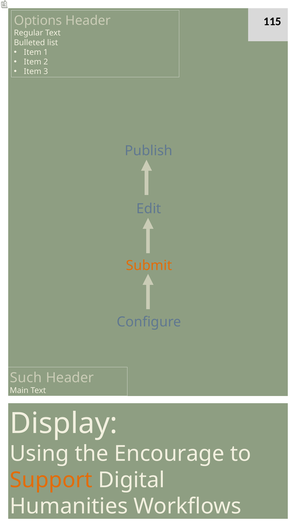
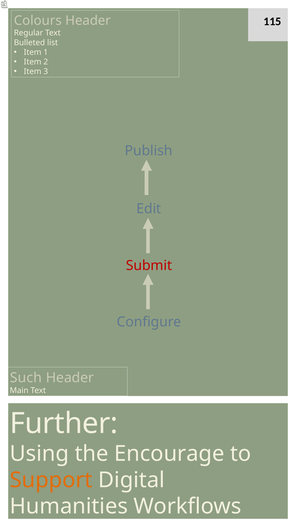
Options: Options -> Colours (38, 20)
Submit colour: orange -> red (149, 265)
Display: Display -> Further (64, 423)
